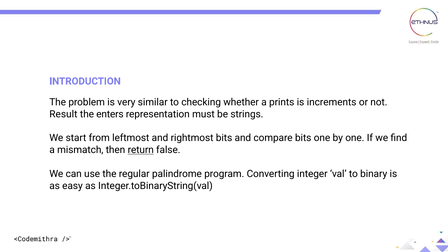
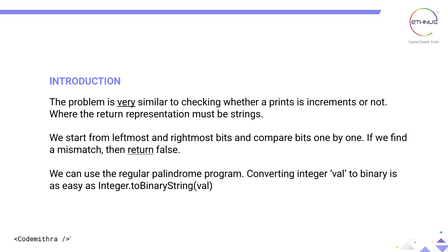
very underline: none -> present (126, 102)
Result: Result -> Where (63, 114)
the enters: enters -> return (110, 114)
